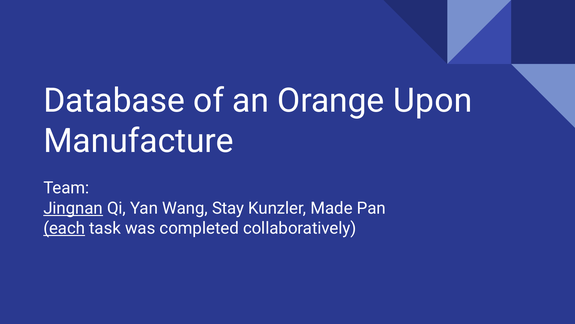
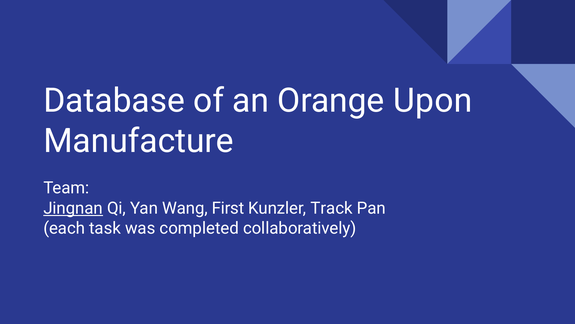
Stay: Stay -> First (228, 208)
Made: Made -> Track (332, 208)
each underline: present -> none (64, 228)
